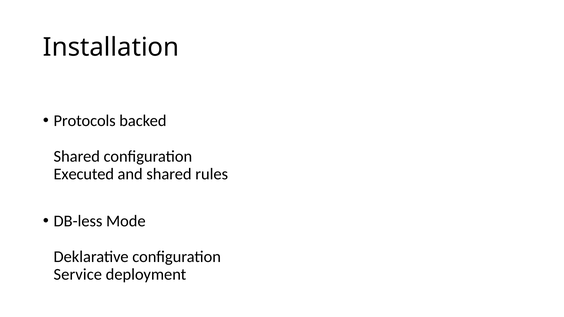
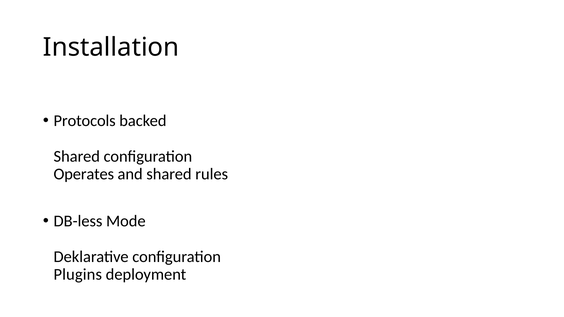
Executed: Executed -> Operates (84, 174)
Service: Service -> Plugins (78, 275)
